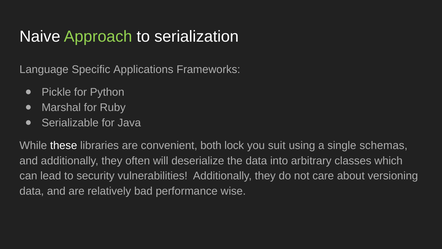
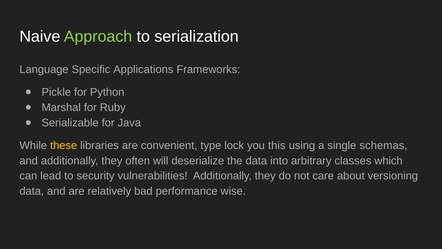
these colour: white -> yellow (64, 145)
both: both -> type (211, 145)
suit: suit -> this (277, 145)
